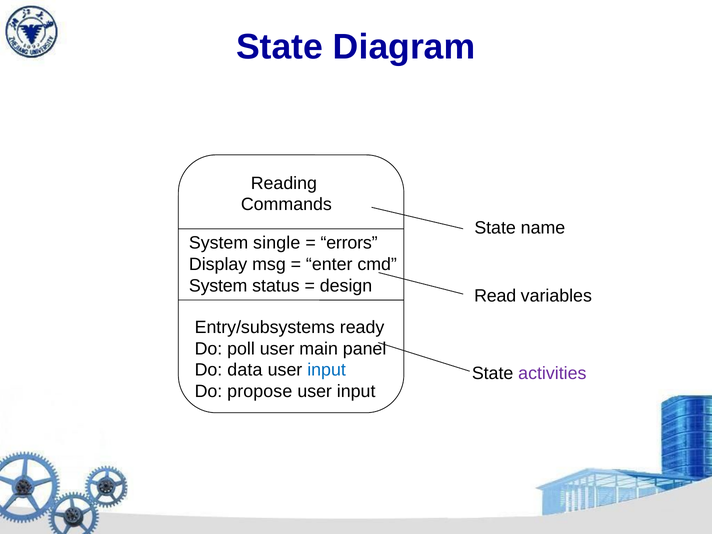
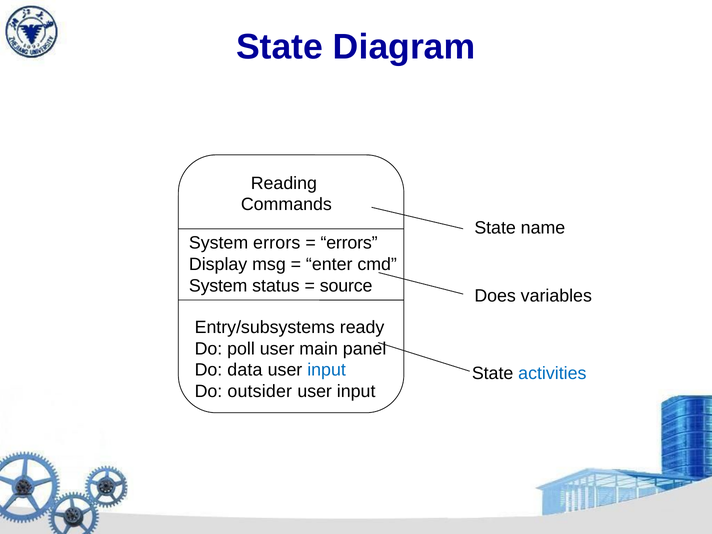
System single: single -> errors (277, 243)
design: design -> source (346, 286)
Read: Read -> Does (495, 296)
activities colour: purple -> blue (552, 374)
propose: propose -> outsider (260, 391)
